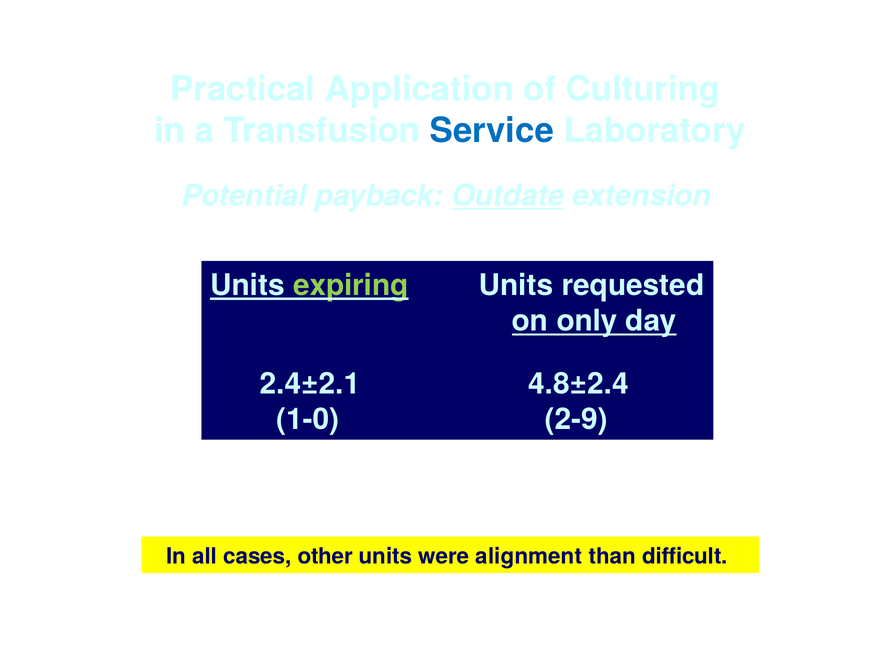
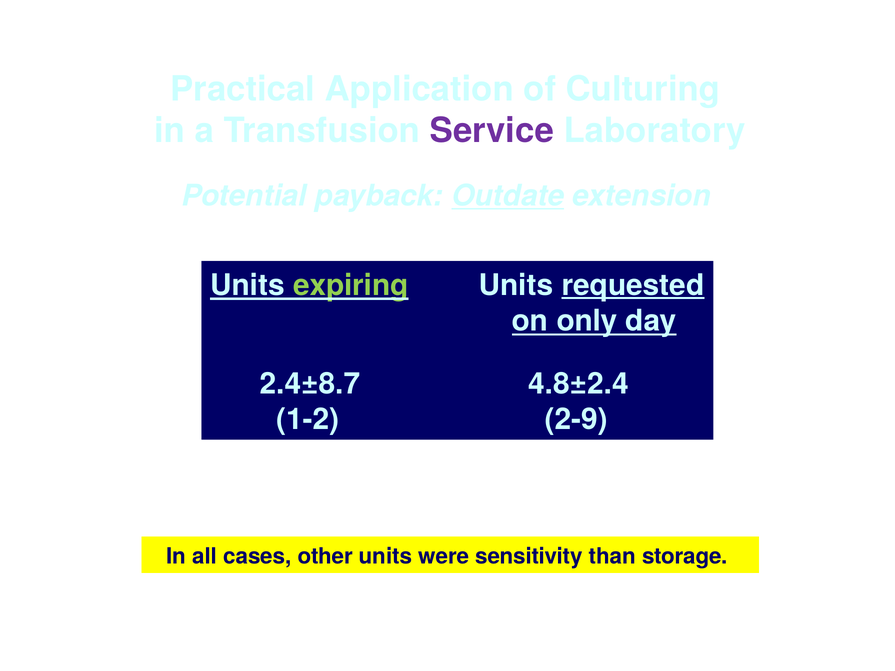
Service colour: blue -> purple (492, 131)
requested underline: none -> present (633, 285)
2.4±2.1: 2.4±2.1 -> 2.4±8.7 (310, 384)
1-0: 1-0 -> 1-2 (308, 420)
alignment: alignment -> sensitivity (529, 556)
difficult: difficult -> storage (685, 556)
